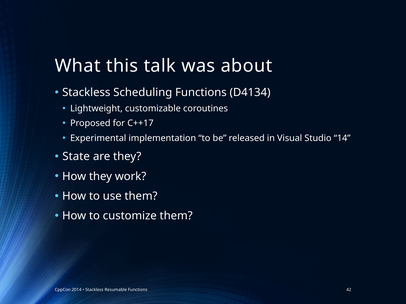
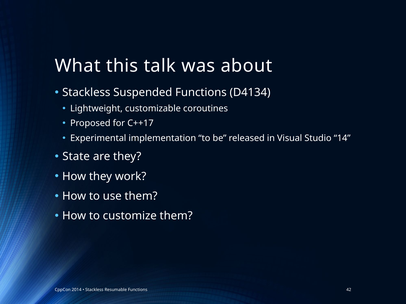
Scheduling: Scheduling -> Suspended (143, 93)
